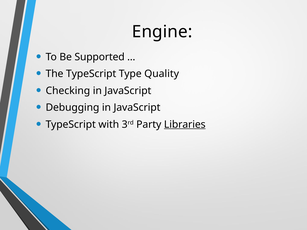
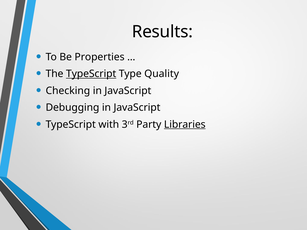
Engine: Engine -> Results (162, 32)
Supported: Supported -> Properties (100, 57)
TypeScript underline: none -> present (91, 74)
